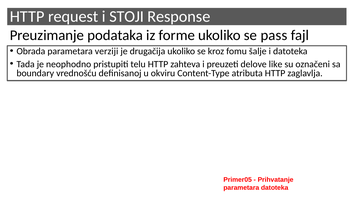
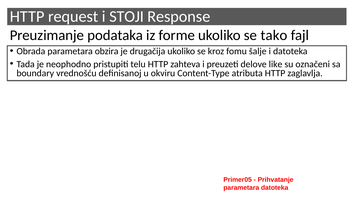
pass: pass -> tako (274, 35)
verziji: verziji -> obzira (107, 51)
